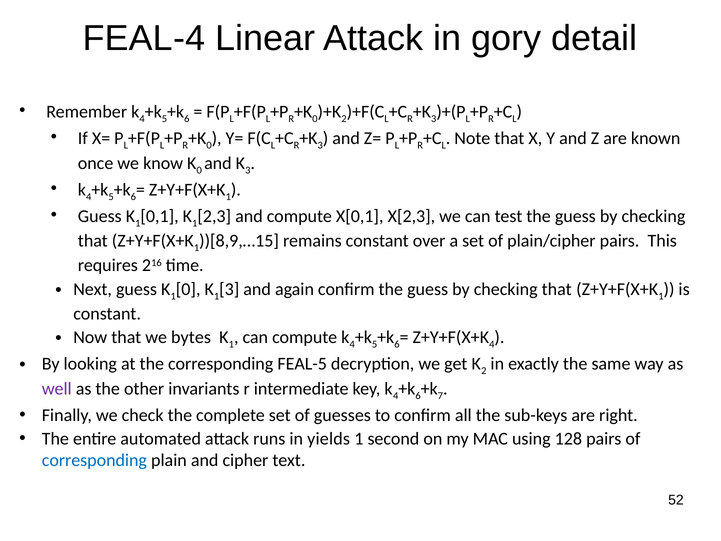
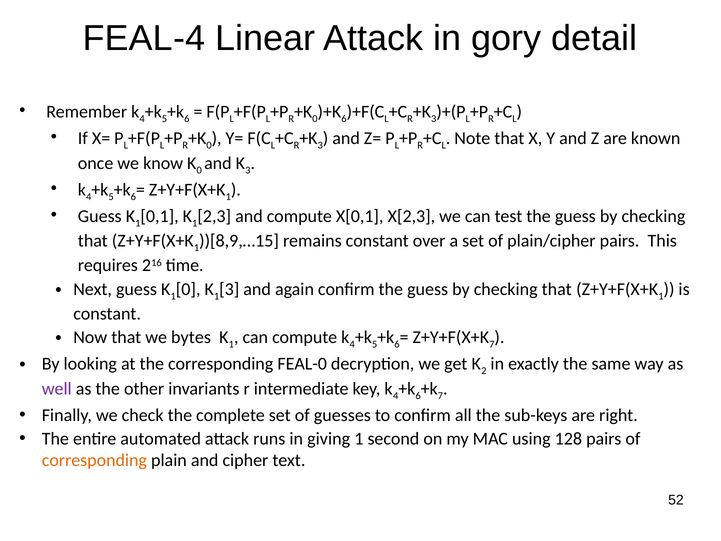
2: 2 -> 6 (344, 119)
4: 4 -> 7 (492, 344)
FEAL-5: FEAL-5 -> FEAL-0 (302, 364)
yields: yields -> giving (329, 439)
corresponding colour: blue -> orange (94, 460)
